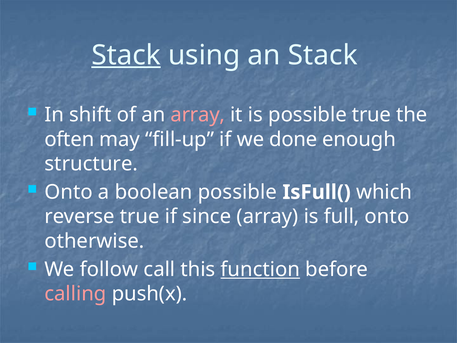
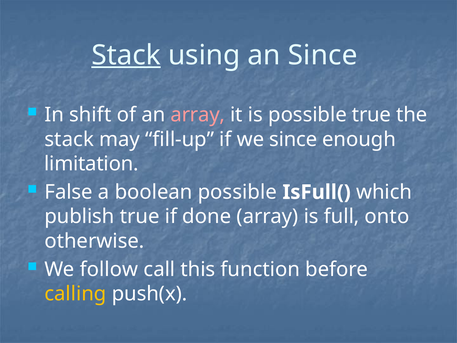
an Stack: Stack -> Since (323, 55)
often: often -> stack (69, 139)
we done: done -> since (293, 139)
structure: structure -> limitation (91, 164)
Onto: Onto -> False (69, 192)
reverse: reverse -> publish (80, 216)
since: since -> done (207, 216)
function underline: present -> none (260, 269)
calling colour: pink -> yellow (75, 294)
